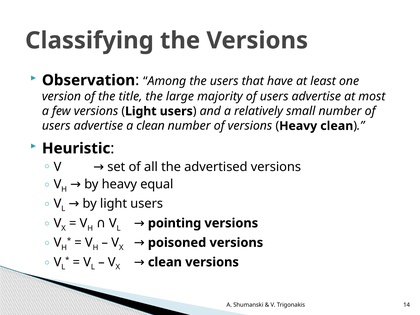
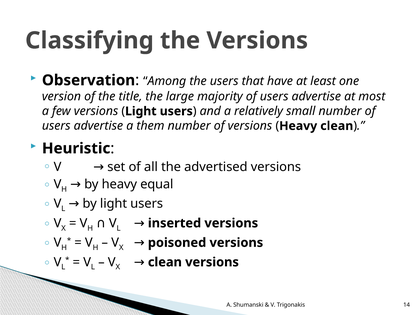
a clean: clean -> them (150, 126)
pointing: pointing -> inserted (175, 223)
